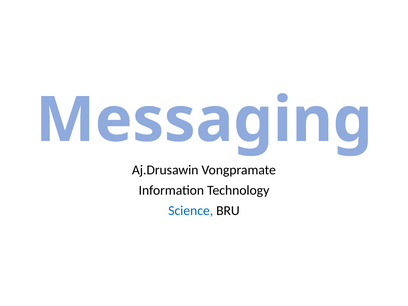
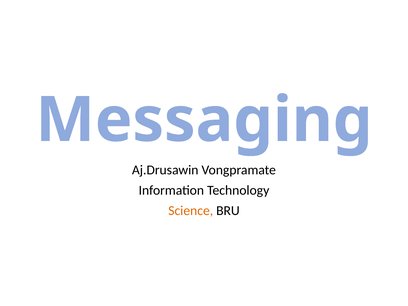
Science colour: blue -> orange (191, 211)
